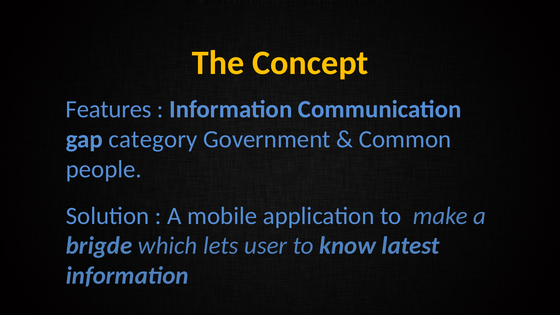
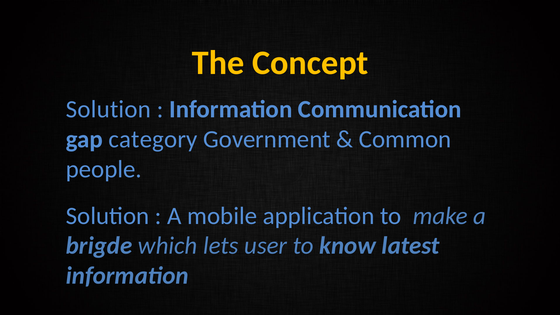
Features: Features -> Solution (108, 109)
